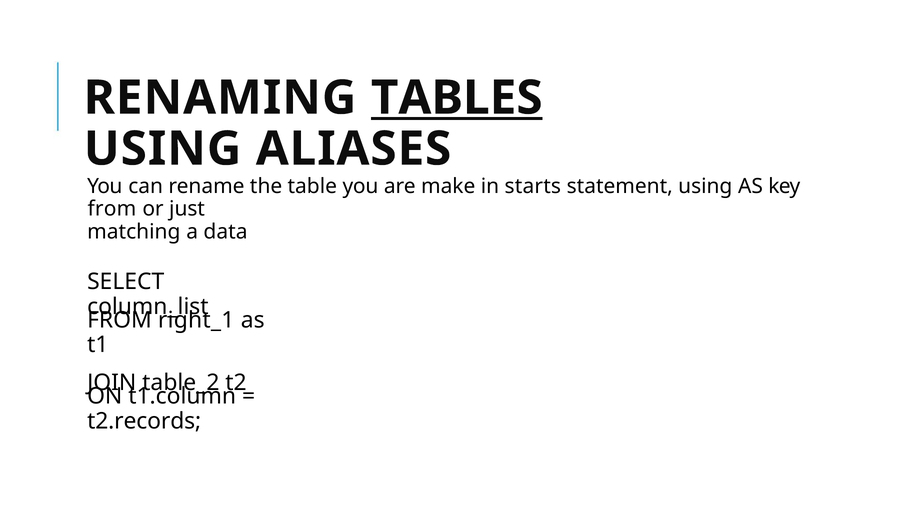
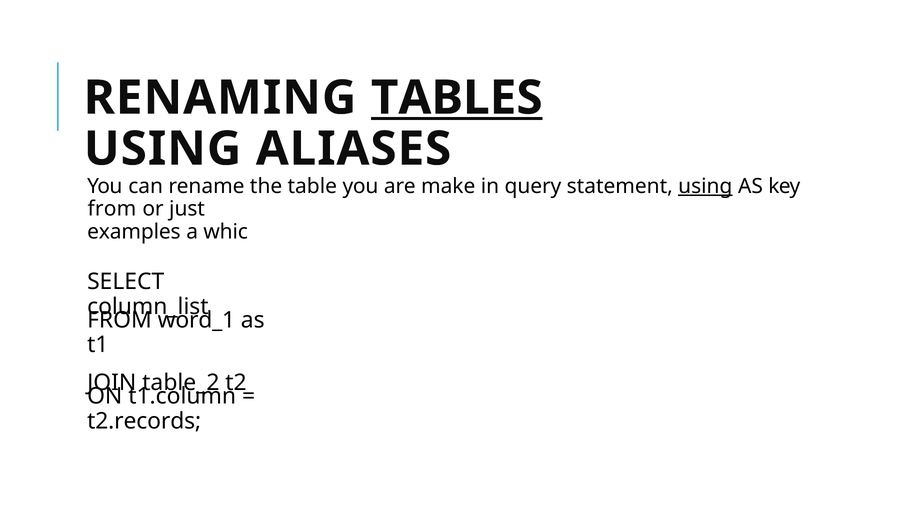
starts: starts -> query (533, 186)
using underline: none -> present (705, 186)
matching: matching -> examples (134, 231)
data: data -> whic (226, 231)
right_1: right_1 -> word_1 (196, 320)
